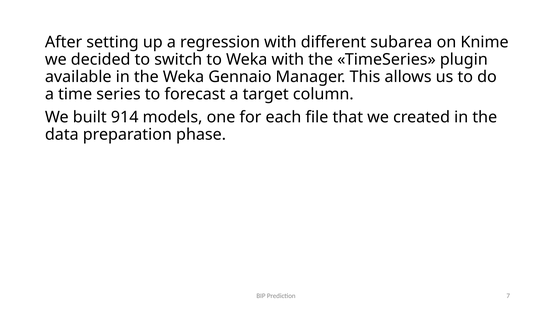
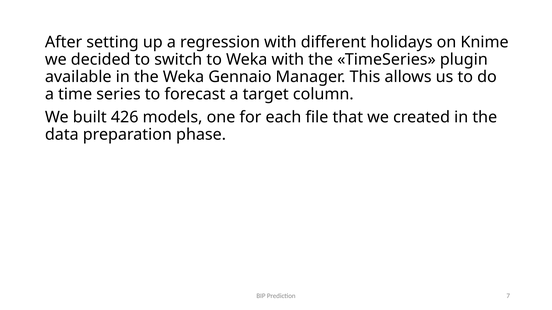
subarea: subarea -> holidays (401, 42)
914: 914 -> 426 (125, 117)
